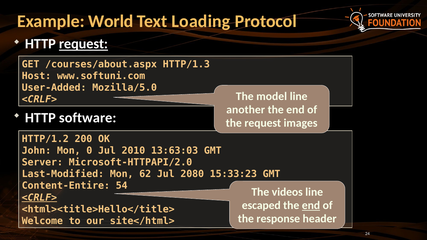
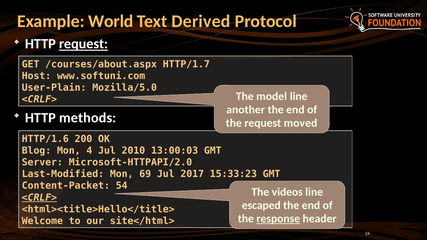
Loading: Loading -> Derived (201, 21)
HTTP/1.3: HTTP/1.3 -> HTTP/1.7 (186, 64)
User-Added: User-Added -> User-Plain (54, 88)
software: software -> methods (88, 118)
images: images -> moved (301, 123)
HTTP/1.2: HTTP/1.2 -> HTTP/1.6 (45, 139)
John: John -> Blog (36, 151)
0: 0 -> 4 (89, 151)
13:63:03: 13:63:03 -> 13:00:03 (175, 151)
62: 62 -> 69 (145, 174)
2080: 2080 -> 2017 (192, 174)
Content-Entire: Content-Entire -> Content-Packet (66, 186)
end underline: present -> none (311, 206)
response underline: none -> present (278, 219)
